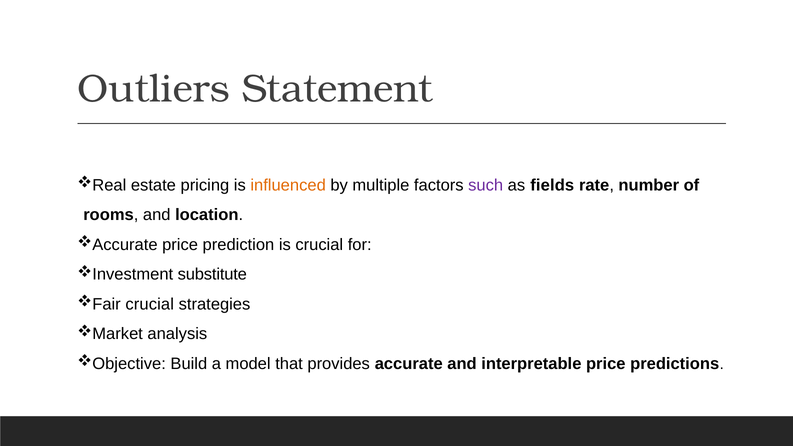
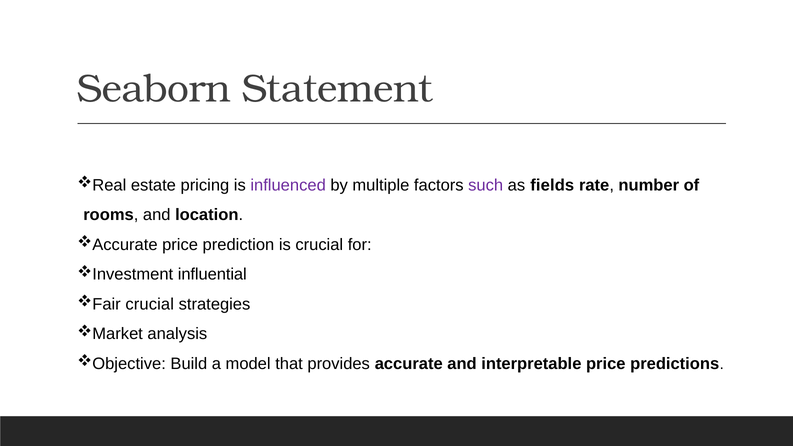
Outliers: Outliers -> Seaborn (154, 89)
influenced colour: orange -> purple (288, 185)
substitute: substitute -> influential (212, 274)
